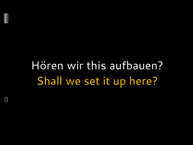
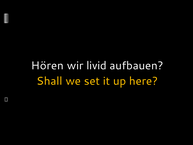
this: this -> livid (96, 65)
